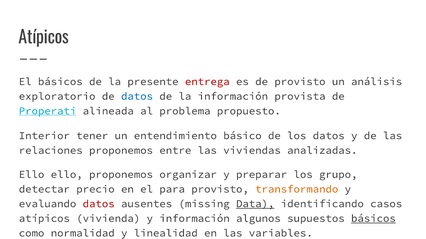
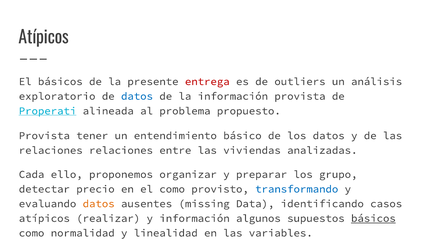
de provisto: provisto -> outliers (300, 82)
Interior: Interior -> Provista (44, 136)
relaciones proponemos: proponemos -> relaciones (121, 151)
Ello: Ello -> Cada (32, 175)
el para: para -> como (172, 190)
transformando colour: orange -> blue (297, 190)
datos colour: red -> orange (99, 204)
Data underline: present -> none (255, 204)
vivienda: vivienda -> realizar (108, 219)
